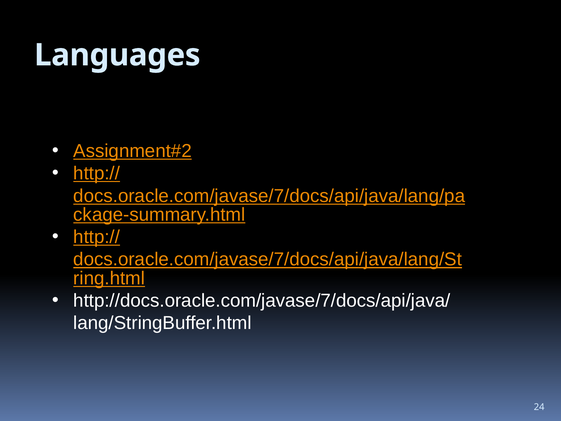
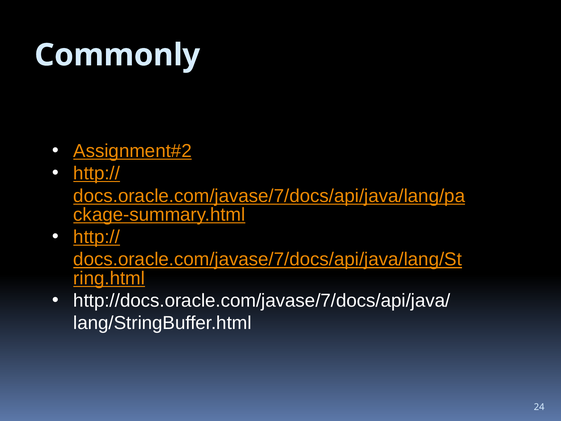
Languages: Languages -> Commonly (117, 55)
